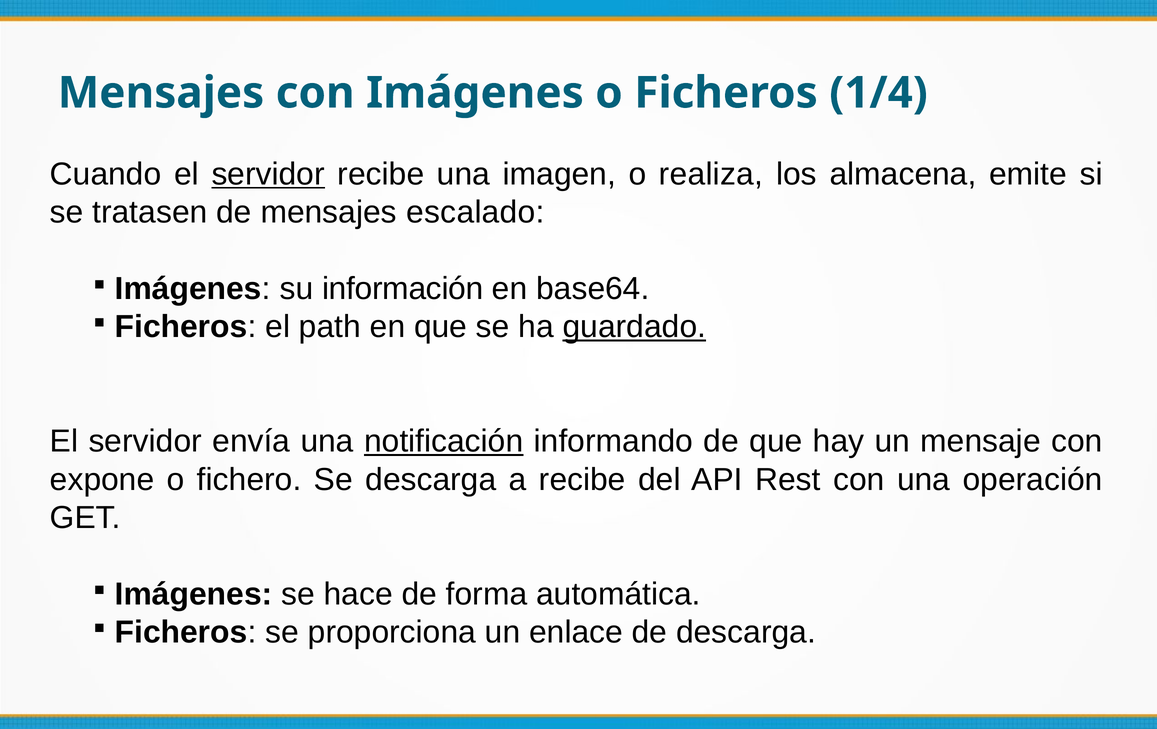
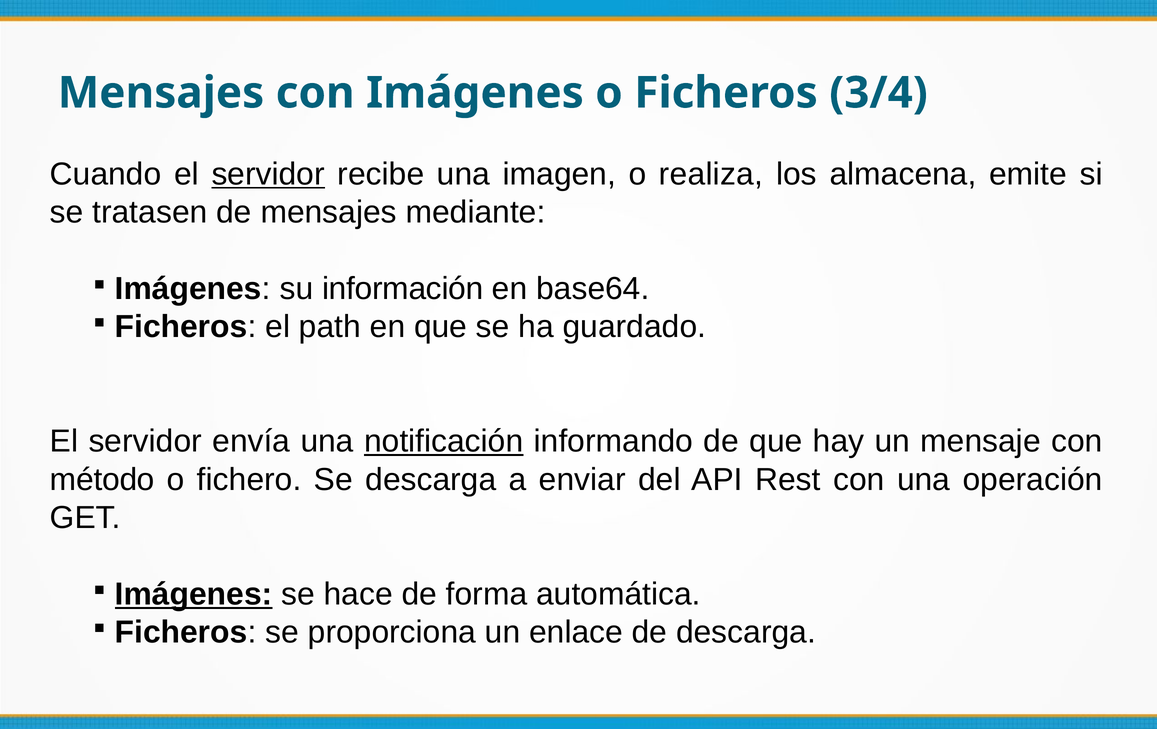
1/4: 1/4 -> 3/4 (879, 93)
escalado: escalado -> mediante (476, 212)
guardado underline: present -> none (634, 327)
expone: expone -> método (102, 480)
a recibe: recibe -> enviar (582, 480)
Imágenes underline: none -> present (194, 594)
